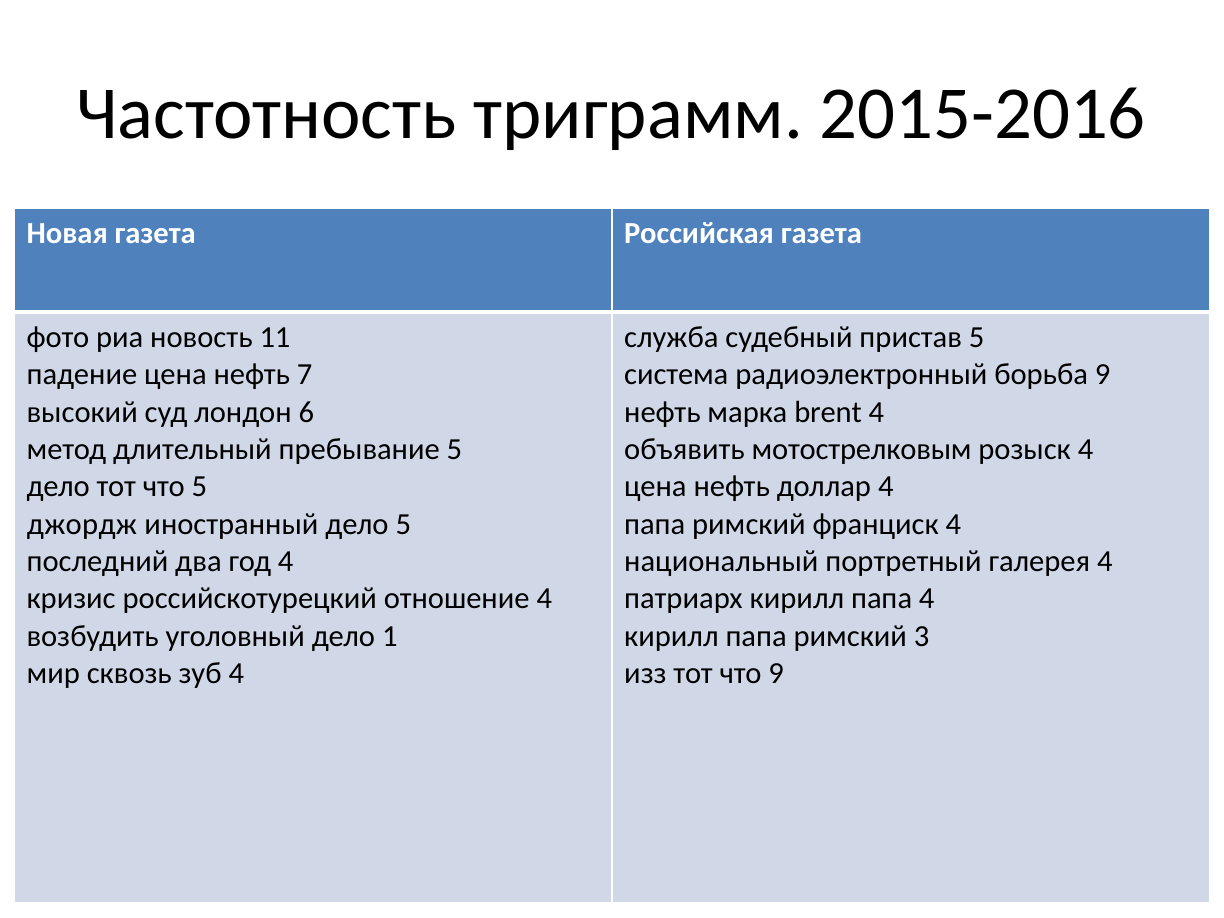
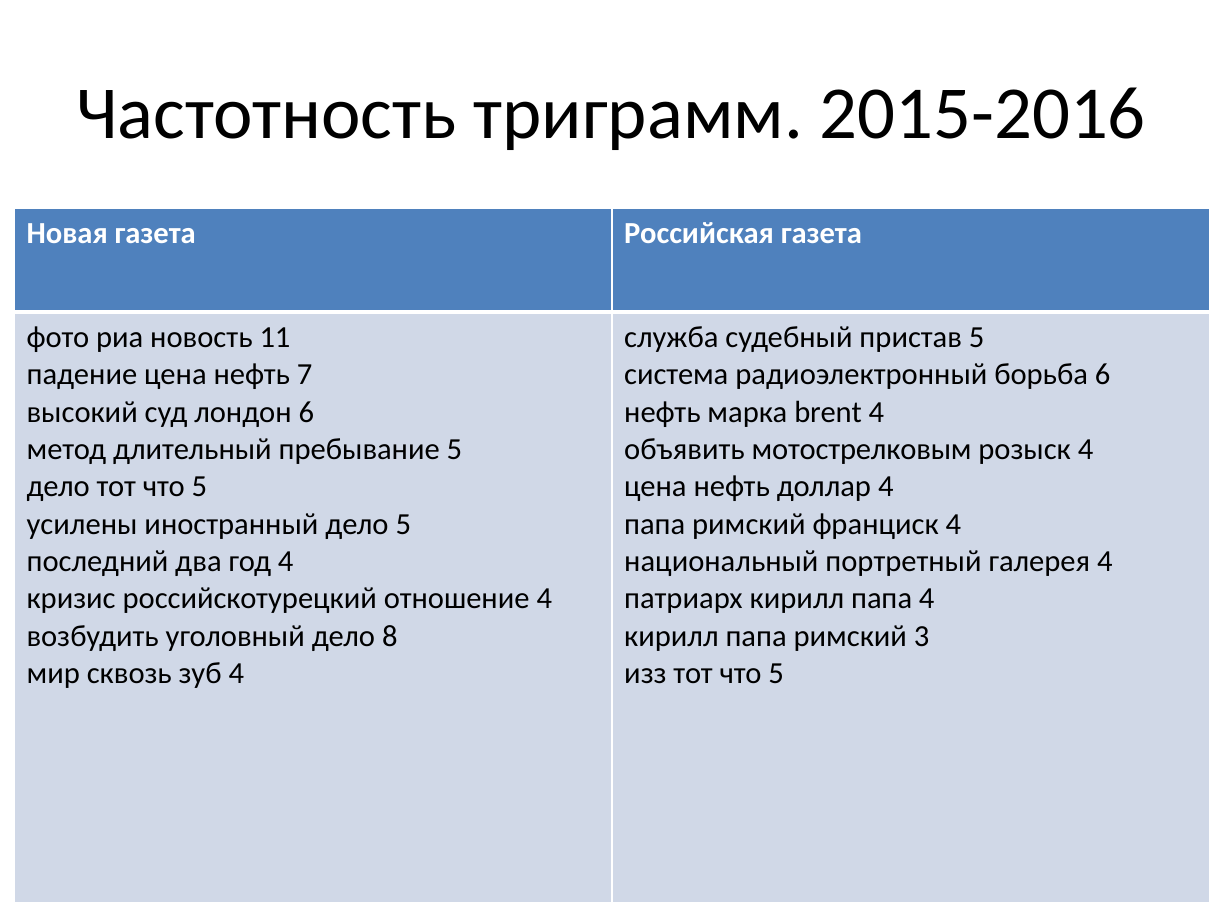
борьба 9: 9 -> 6 (1103, 375)
джордж: джордж -> усилены (82, 524)
1: 1 -> 8 (390, 636)
изз тот что 9: 9 -> 5 (776, 674)
